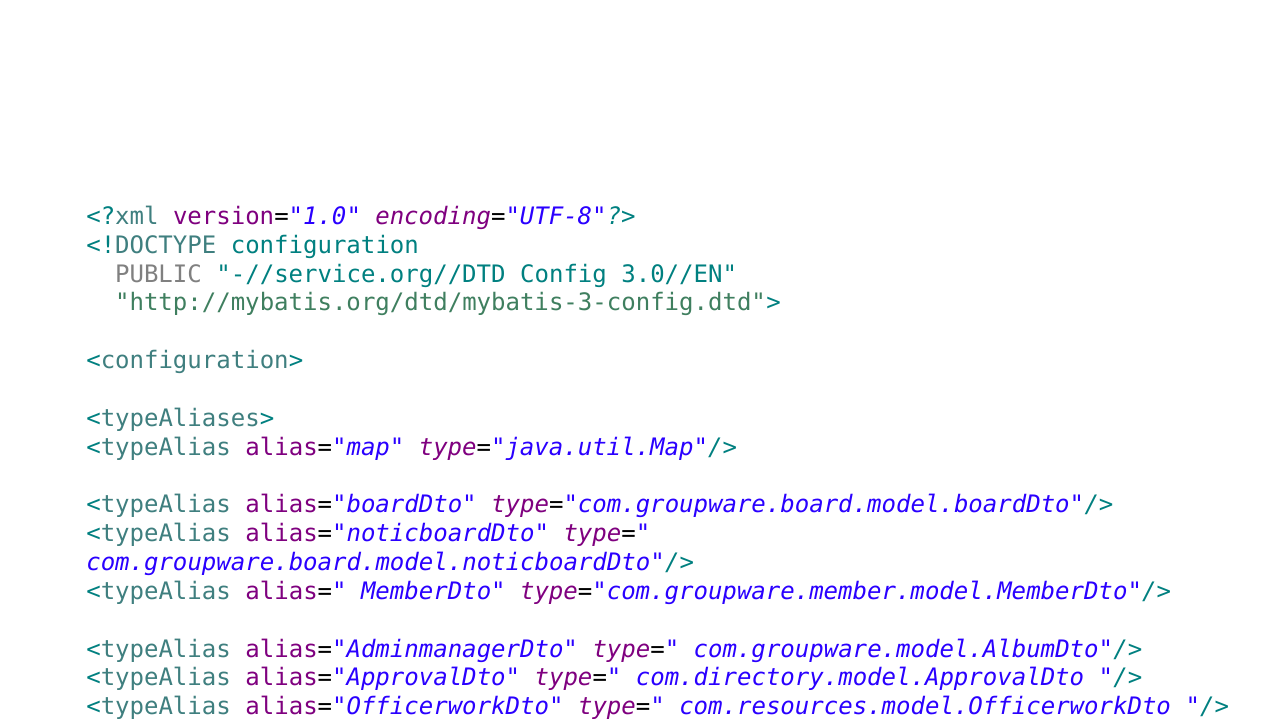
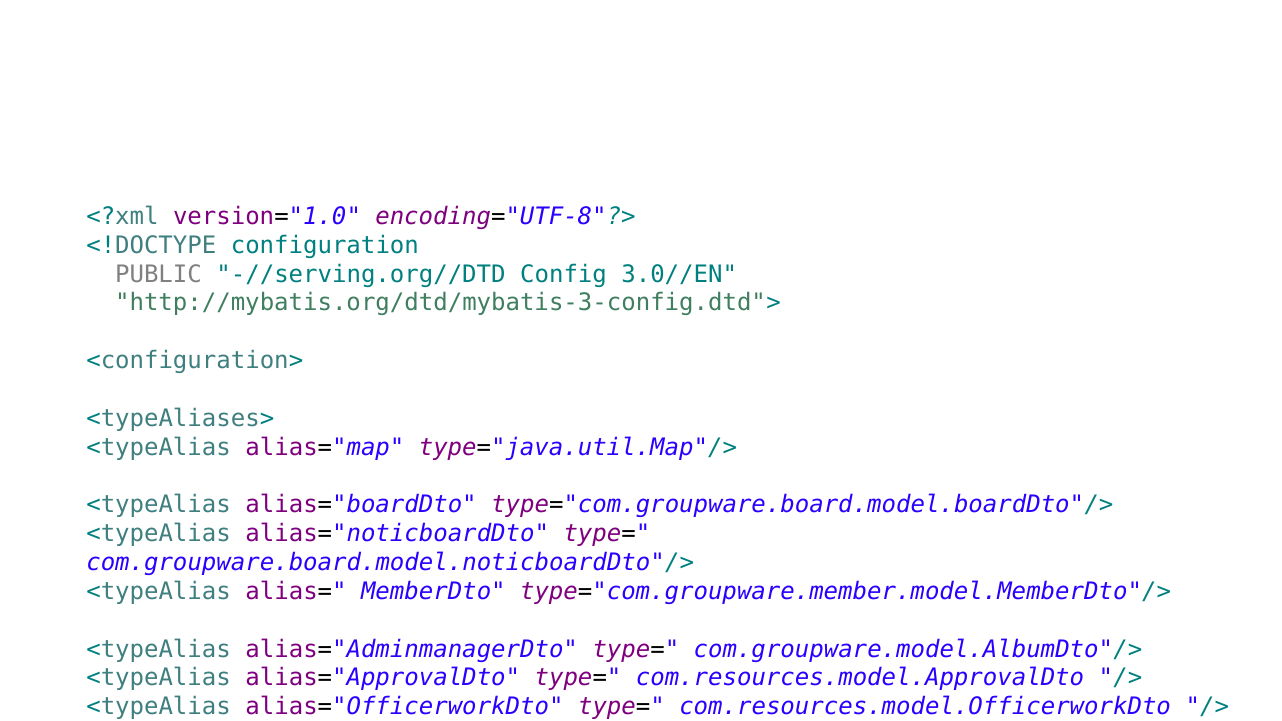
-//service.org//DTD: -//service.org//DTD -> -//serving.org//DTD (361, 274)
com.directory.model.ApprovalDto: com.directory.model.ApprovalDto -> com.resources.model.ApprovalDto (860, 678)
